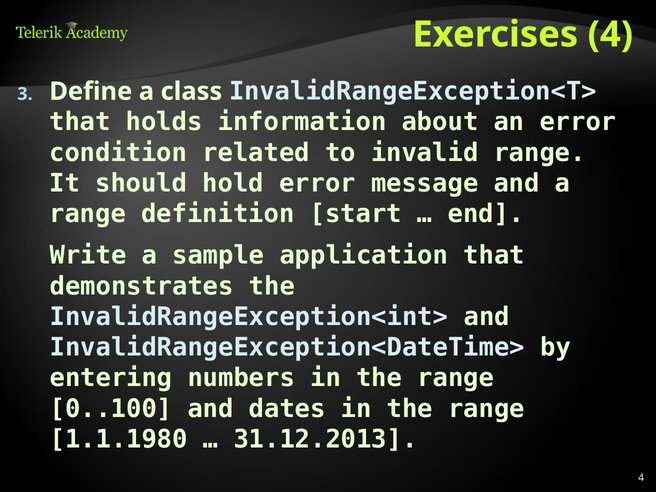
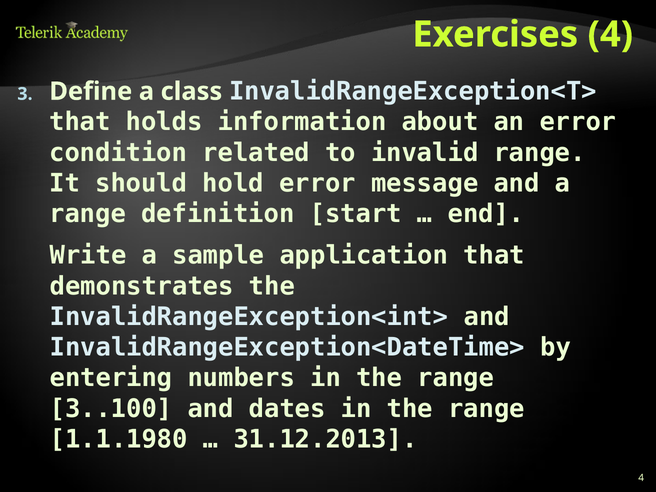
0..100: 0..100 -> 3..100 (111, 409)
